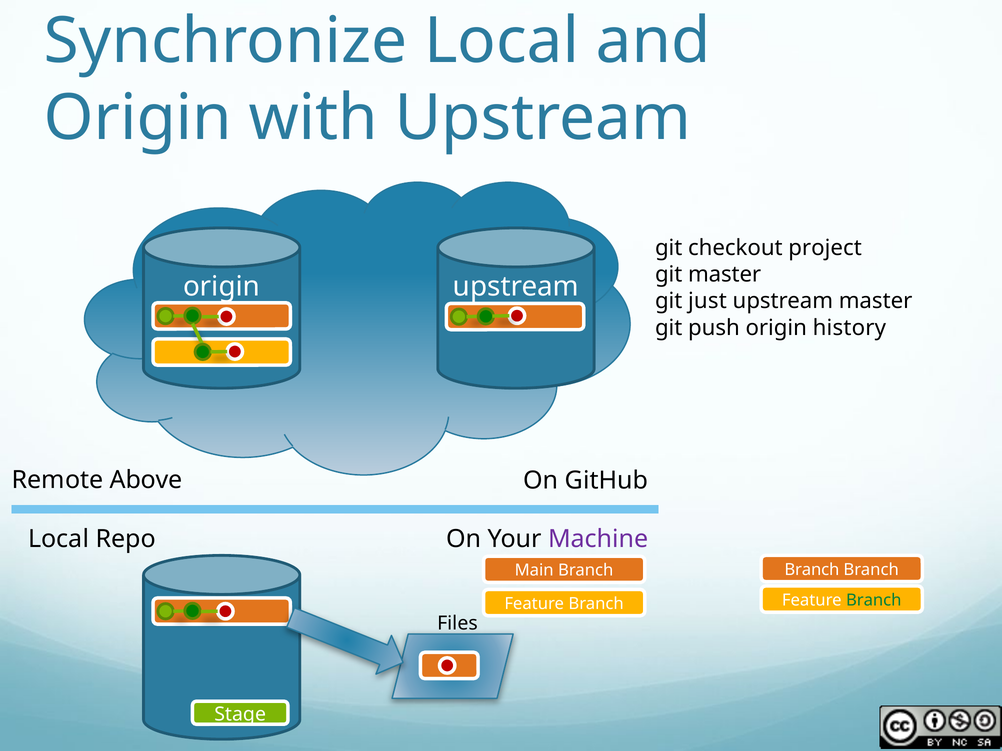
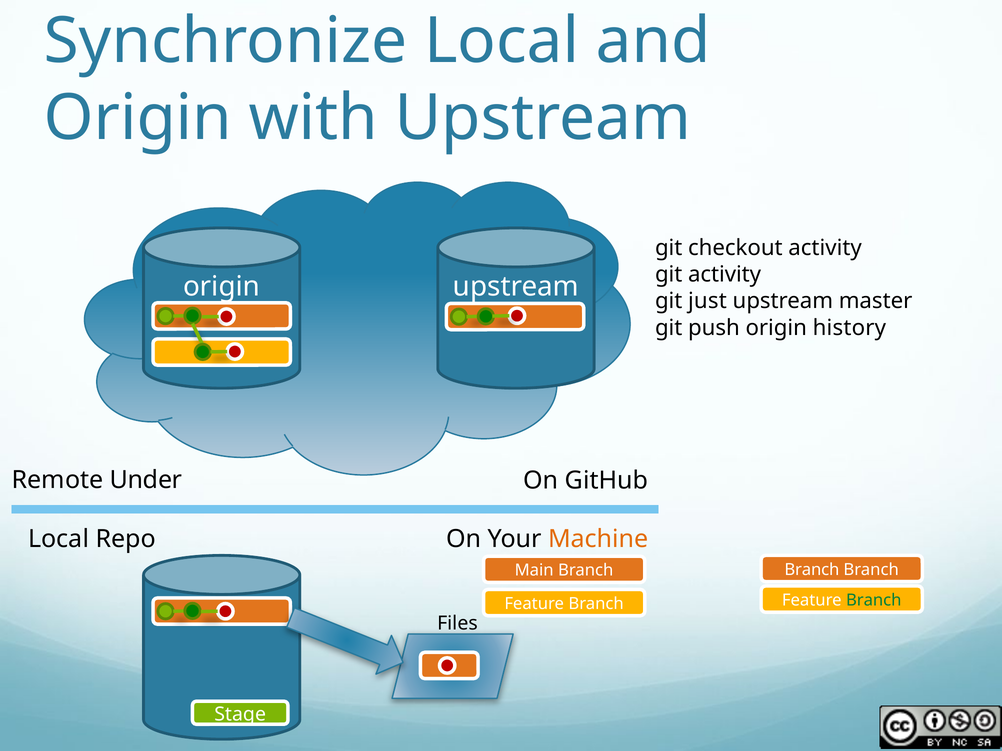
checkout project: project -> activity (825, 248)
git master: master -> activity (725, 275)
Above: Above -> Under (146, 480)
Machine colour: purple -> orange (598, 539)
